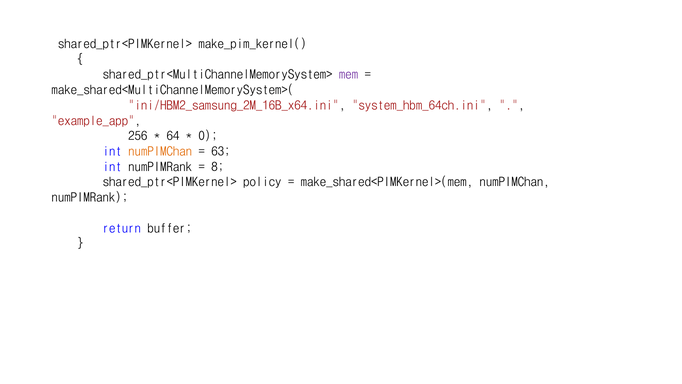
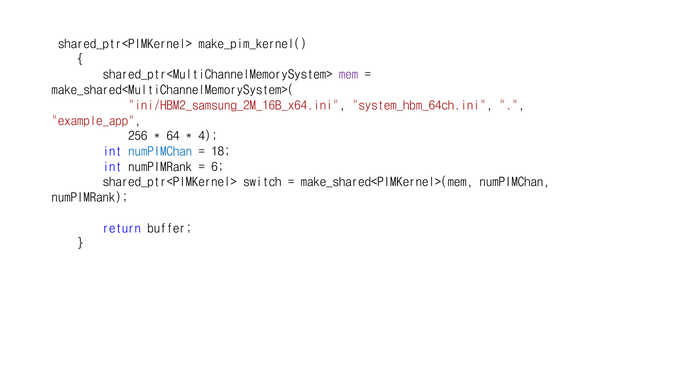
0: 0 -> 4 (208, 136)
numPIMChan colour: orange -> blue (160, 151)
63: 63 -> 18 (221, 151)
8: 8 -> 6 (218, 167)
policy: policy -> switch (262, 182)
